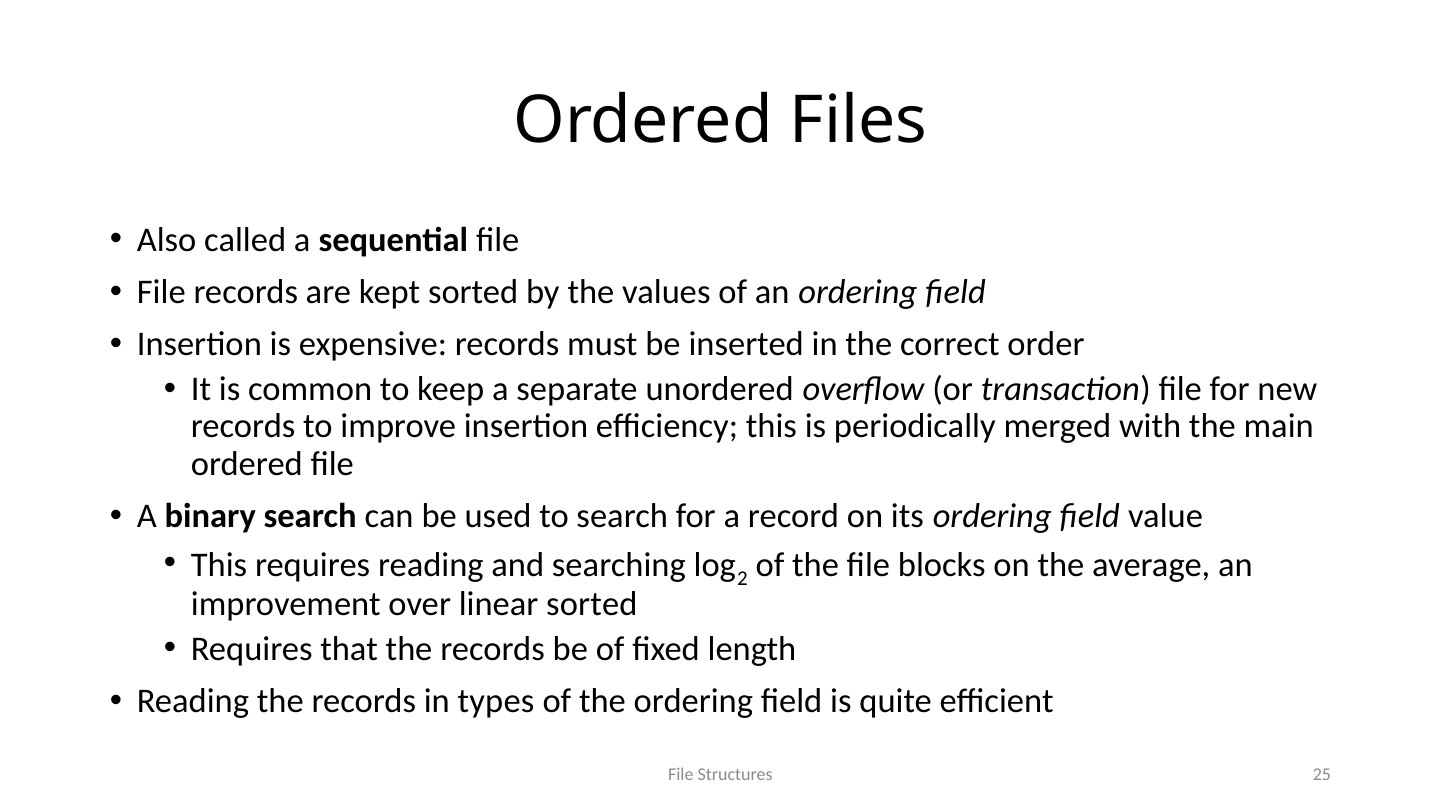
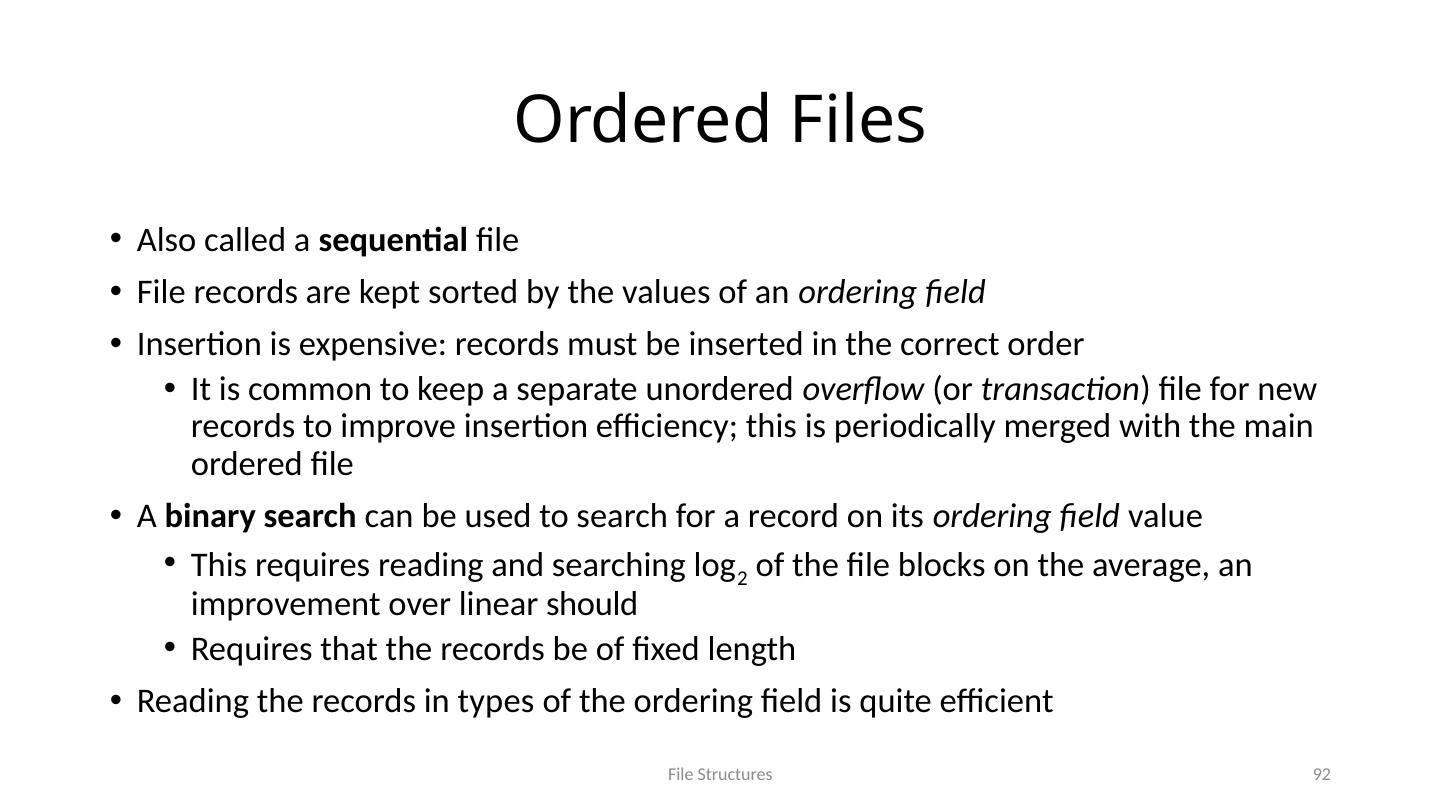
linear sorted: sorted -> should (592, 604)
25: 25 -> 92 (1322, 774)
